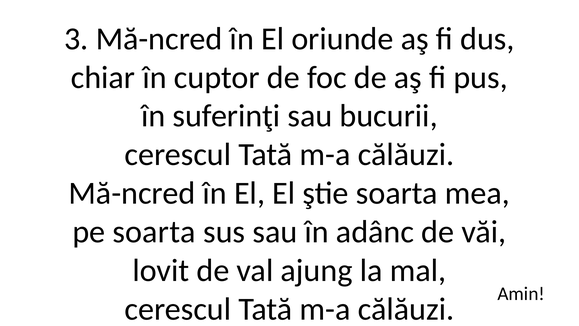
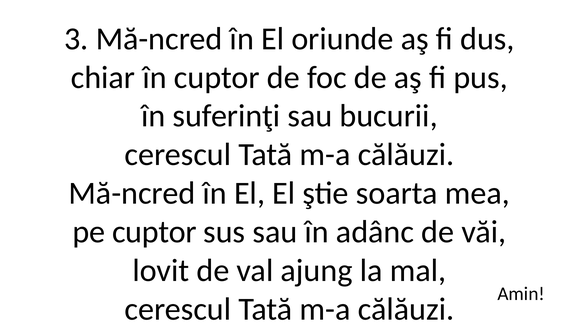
pe soarta: soarta -> cuptor (154, 232)
